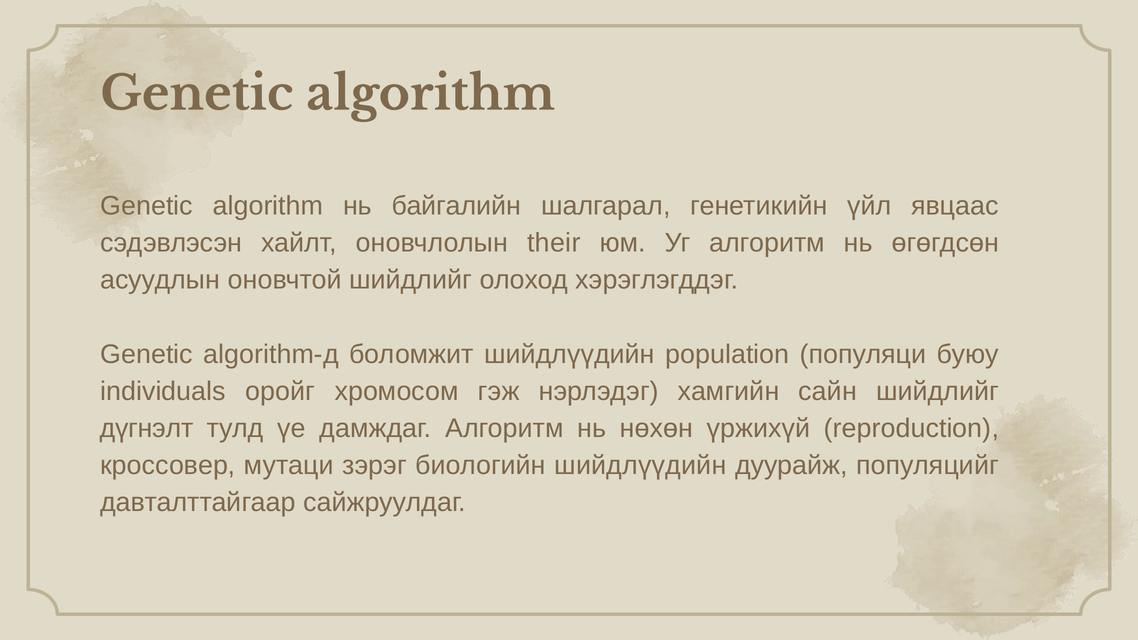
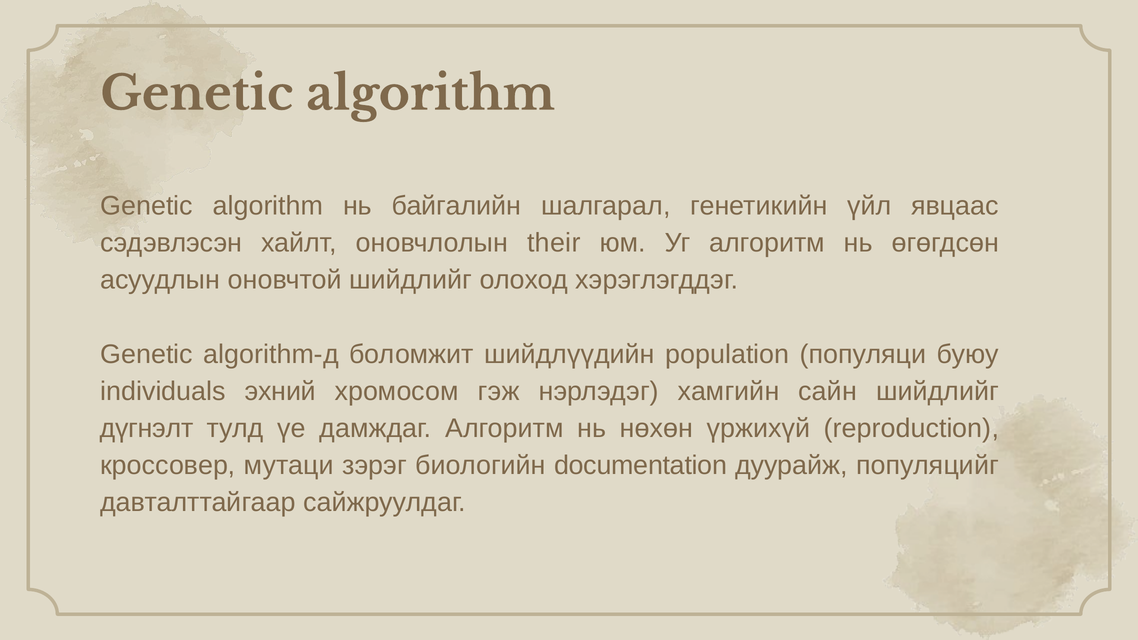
оройг: оройг -> эхний (280, 391)
биологийн шийдлүүдийн: шийдлүүдийн -> documentation (641, 465)
